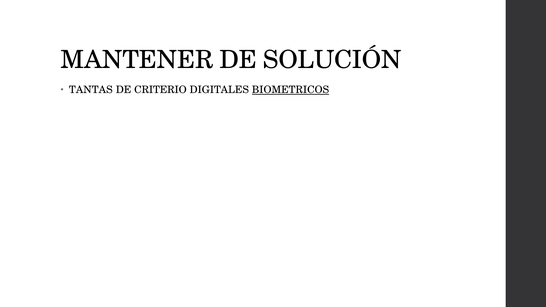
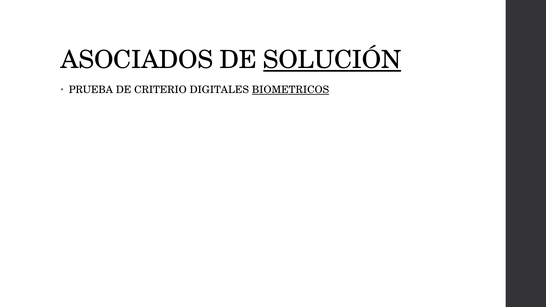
MANTENER: MANTENER -> ASOCIADOS (137, 60)
SOLUCIÓN underline: none -> present (332, 60)
TANTAS: TANTAS -> PRUEBA (91, 90)
